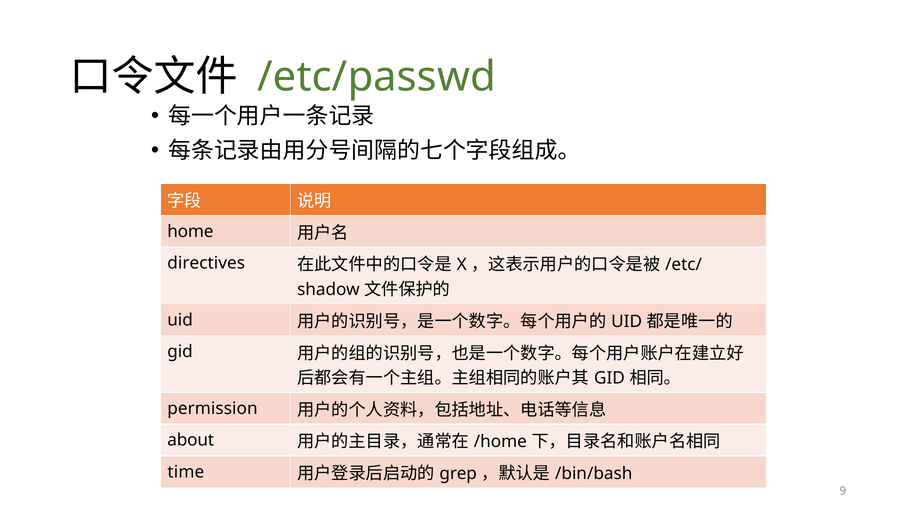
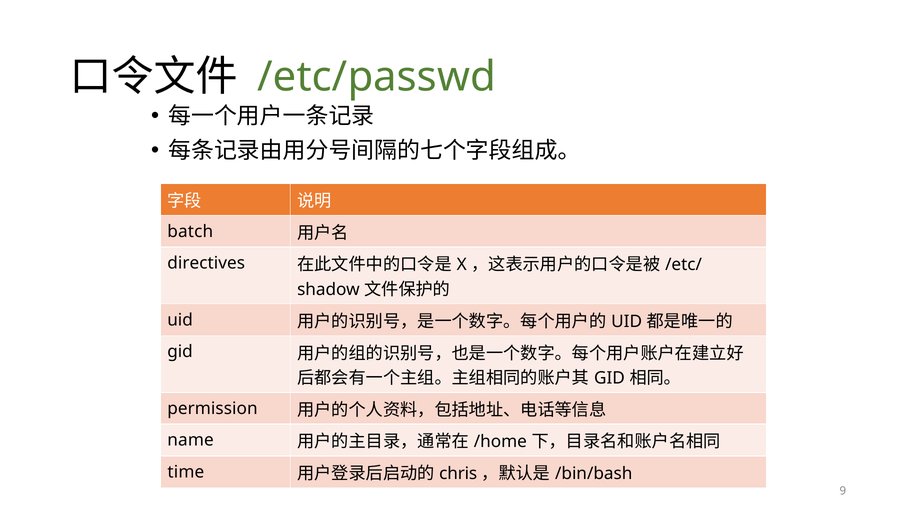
home: home -> batch (190, 231)
about: about -> name (191, 440)
grep: grep -> chris (458, 474)
